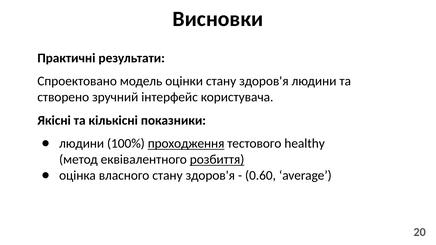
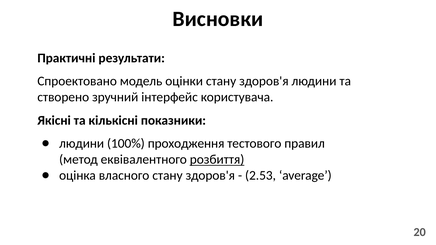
проходження underline: present -> none (186, 144)
healthy: healthy -> правил (305, 144)
0.60: 0.60 -> 2.53 (261, 176)
